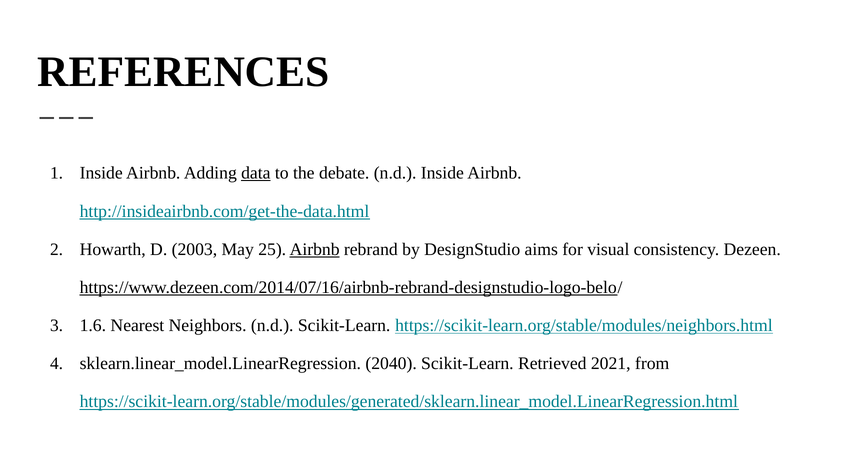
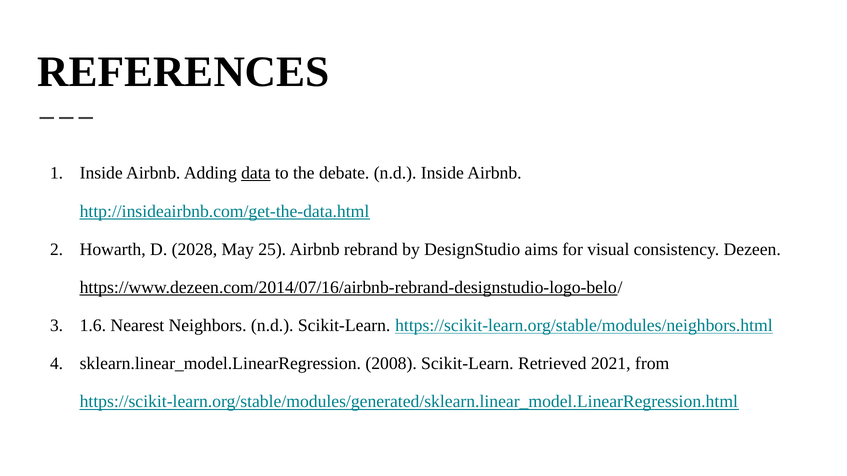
2003: 2003 -> 2028 (194, 250)
Airbnb underline: present -> none (315, 250)
2040: 2040 -> 2008 (391, 364)
